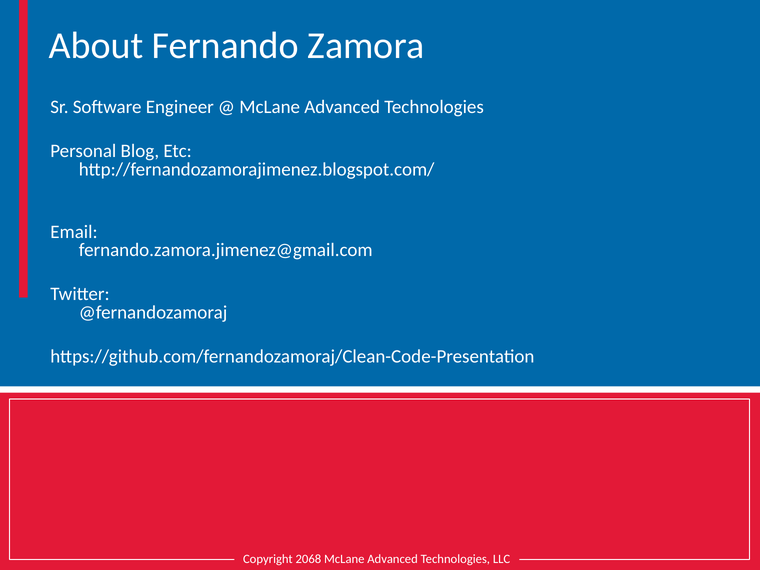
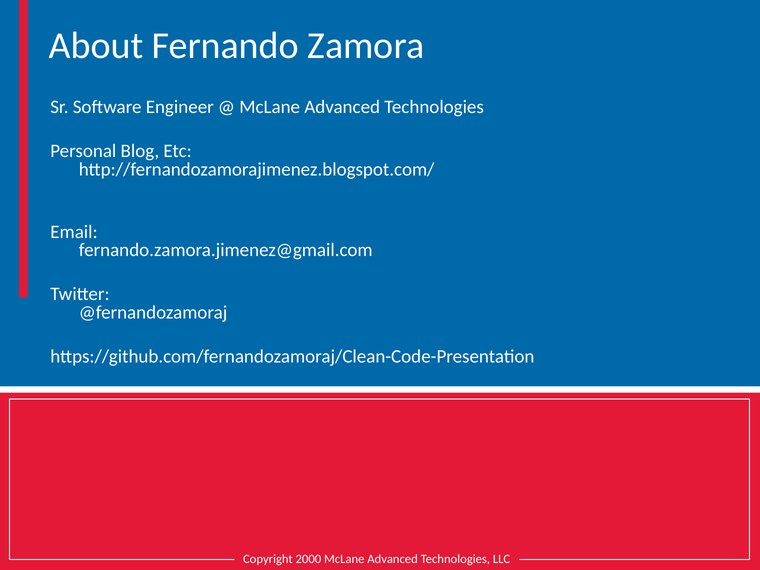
2068: 2068 -> 2000 (308, 559)
